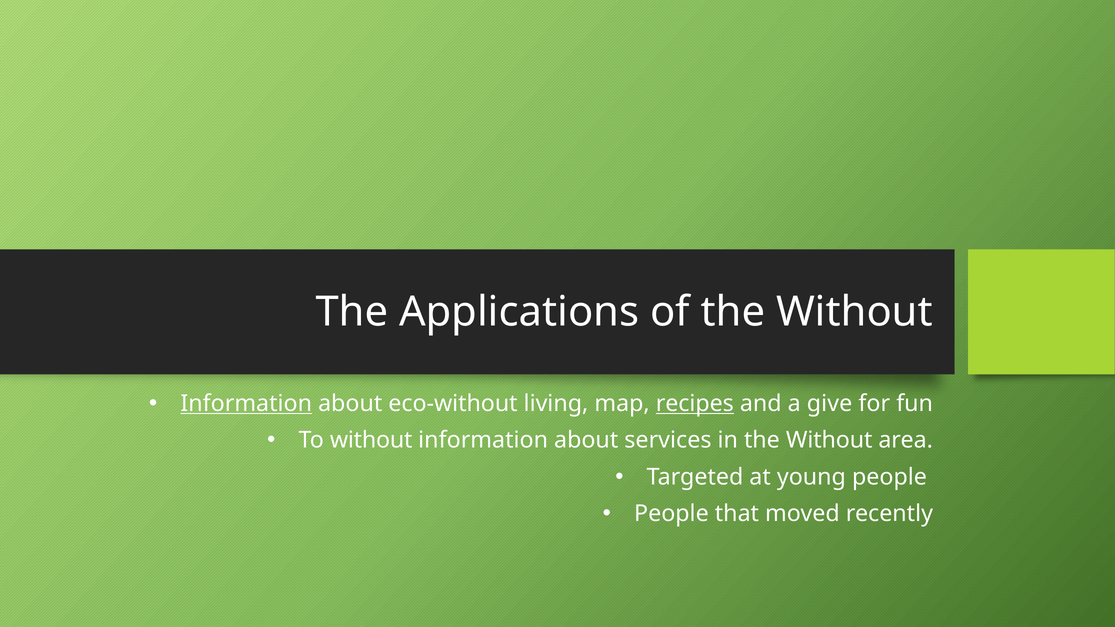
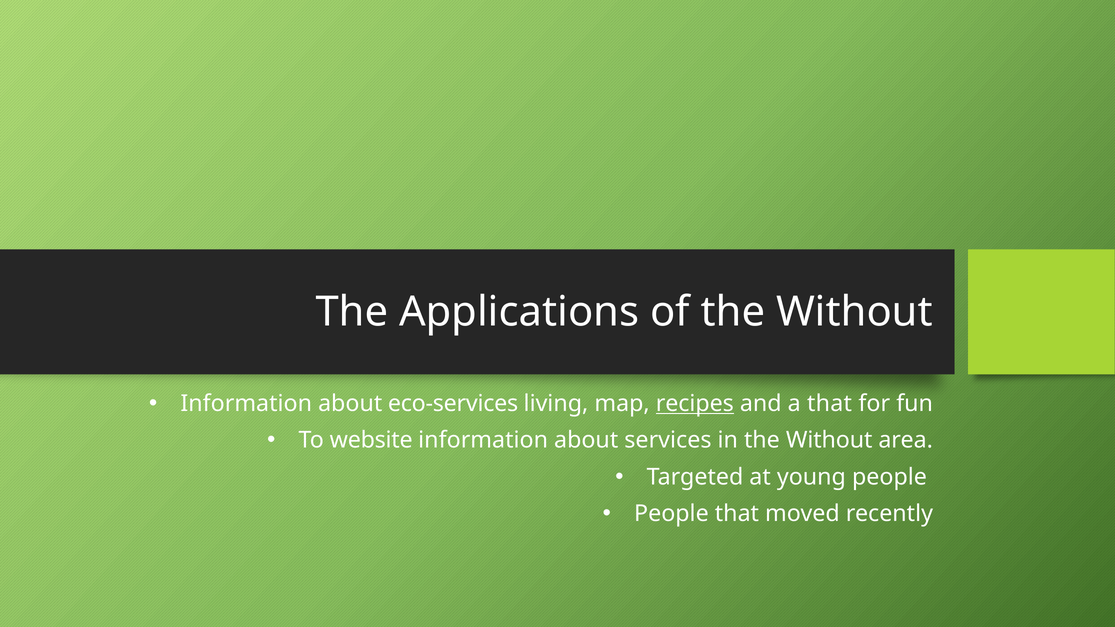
Information underline: present -> none (246, 404)
eco-without: eco-without -> eco-services (453, 404)
a give: give -> that (829, 404)
To without: without -> website (371, 440)
